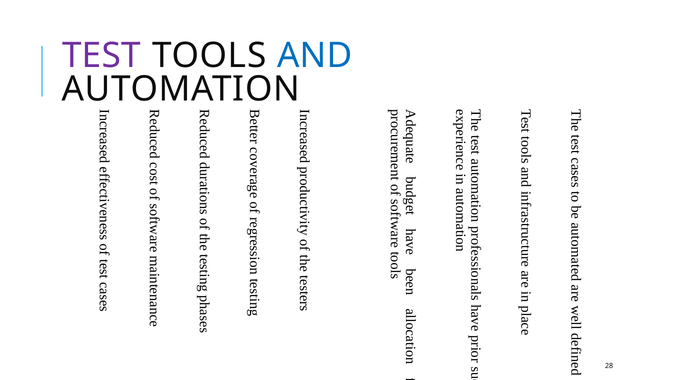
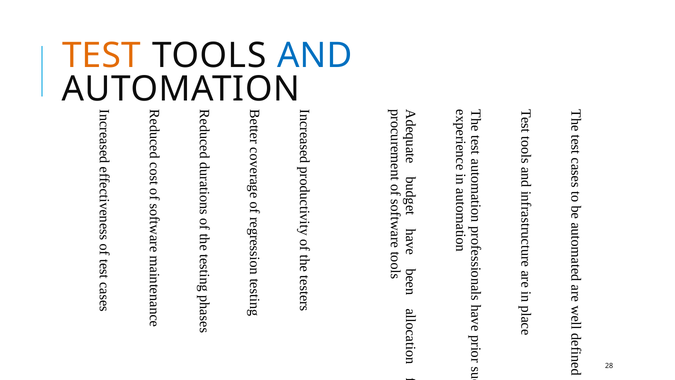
TEST colour: purple -> orange (102, 56)
